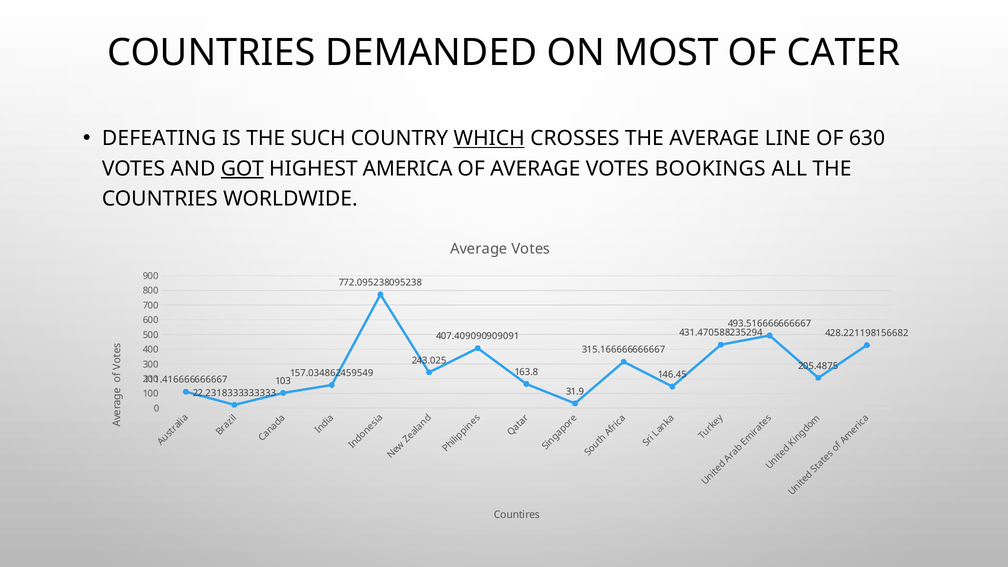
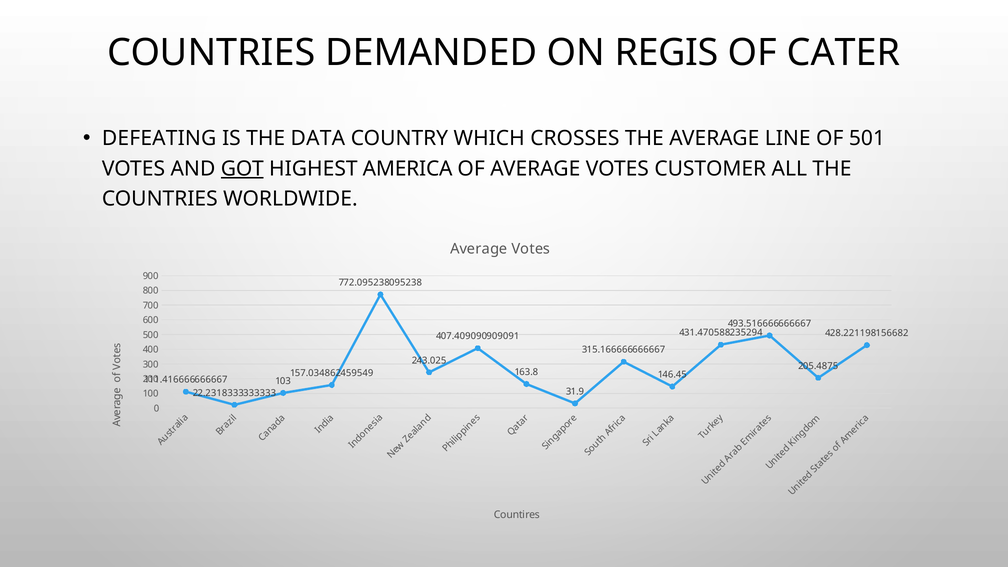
MOST: MOST -> REGIS (667, 53)
SUCH: SUCH -> DATA (318, 139)
WHICH underline: present -> none (489, 139)
630: 630 -> 501 (867, 139)
BOOKINGS: BOOKINGS -> CUSTOMER (710, 169)
